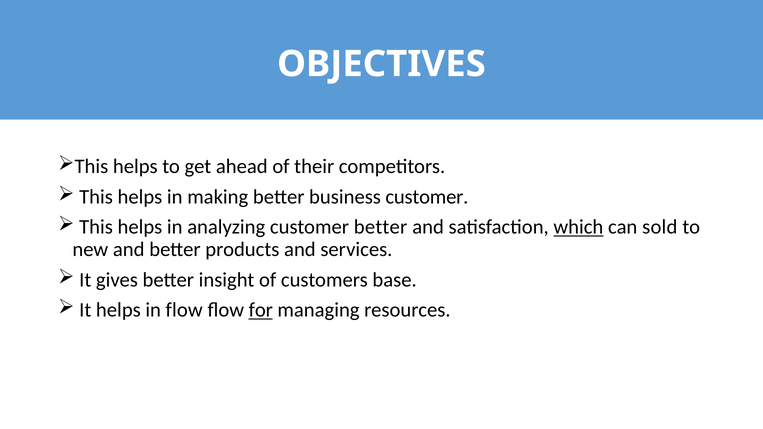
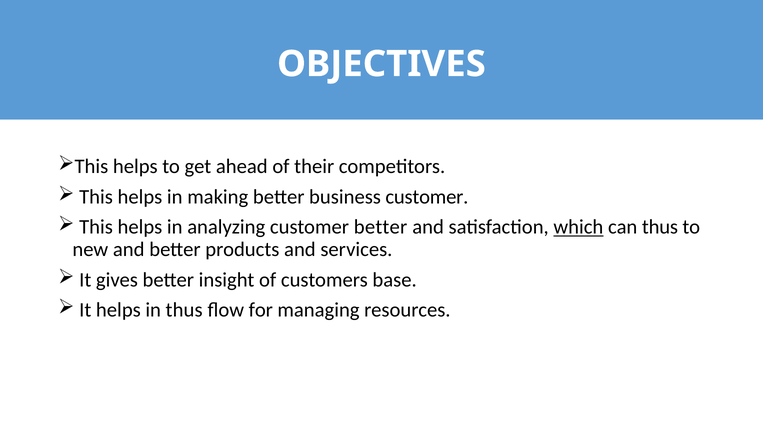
can sold: sold -> thus (660, 227)
in flow: flow -> thus (184, 310)
for underline: present -> none (261, 310)
